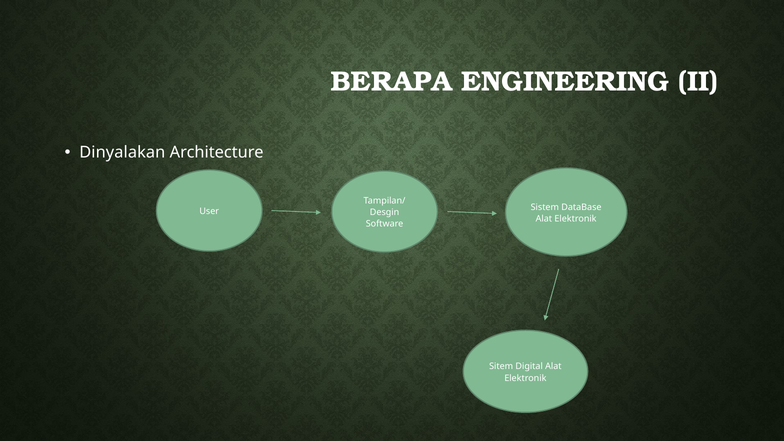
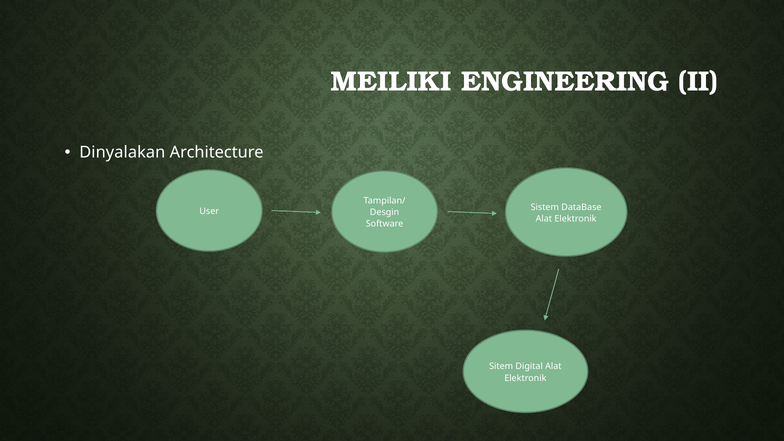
BERAPA: BERAPA -> MEILIKI (391, 82)
